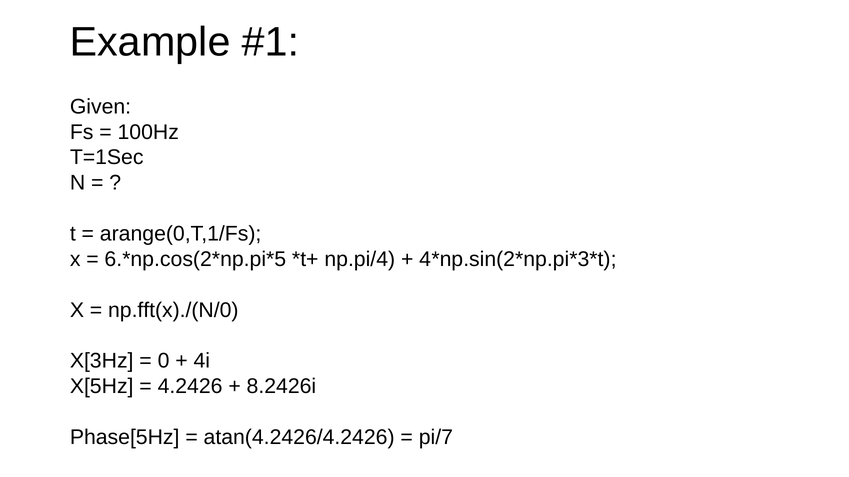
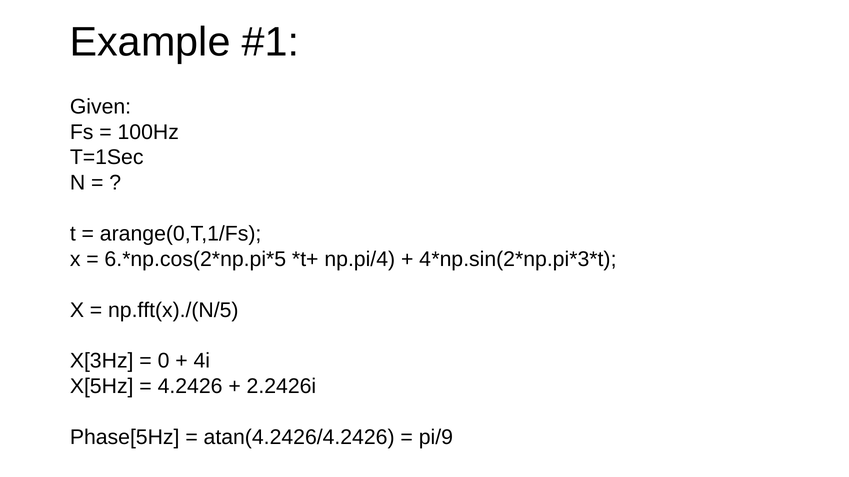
np.fft(x)./(N/0: np.fft(x)./(N/0 -> np.fft(x)./(N/5 (173, 311)
8.2426i: 8.2426i -> 2.2426i (281, 387)
pi/7: pi/7 -> pi/9 (436, 438)
